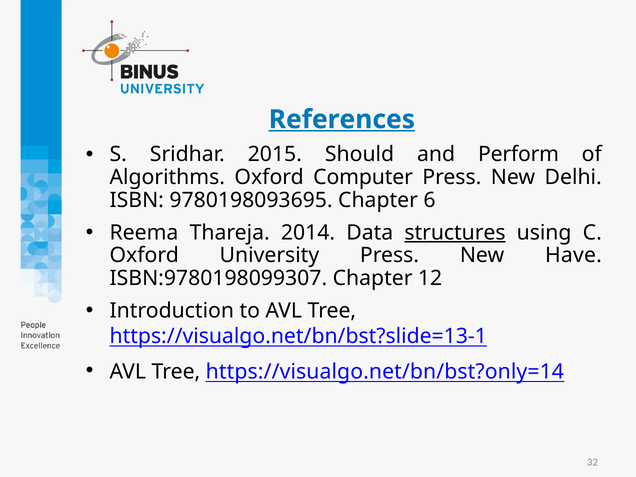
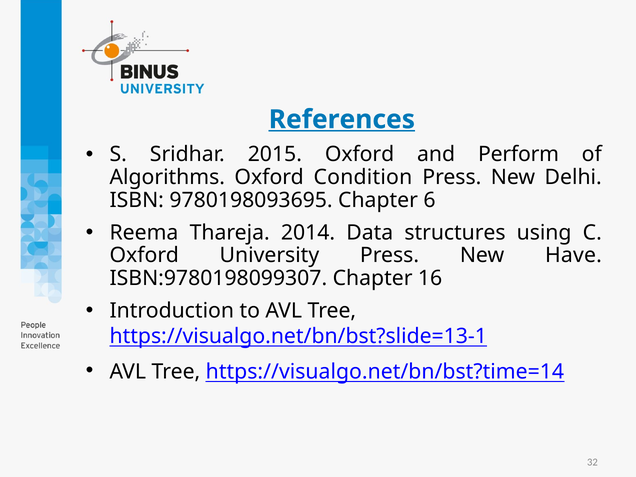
2015 Should: Should -> Oxford (360, 154)
Computer: Computer -> Condition (363, 177)
structures underline: present -> none (455, 233)
12: 12 -> 16 (430, 278)
https://visualgo.net/bn/bst?only=14: https://visualgo.net/bn/bst?only=14 -> https://visualgo.net/bn/bst?time=14 (385, 372)
